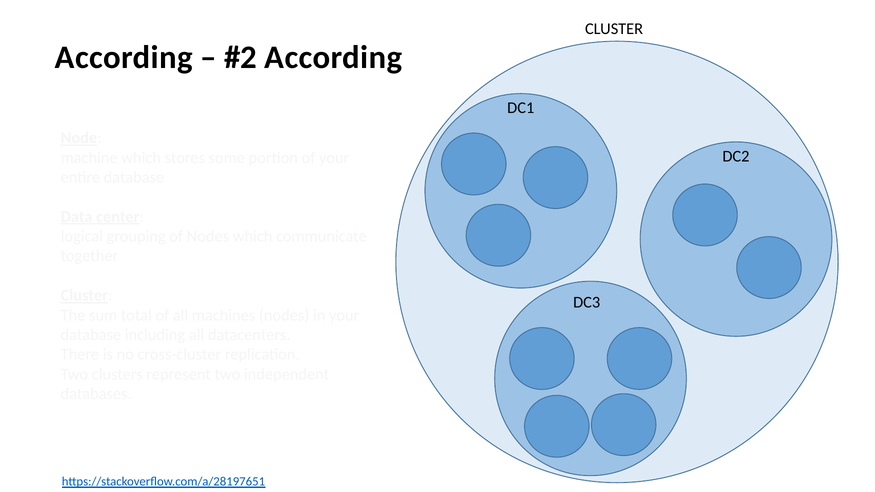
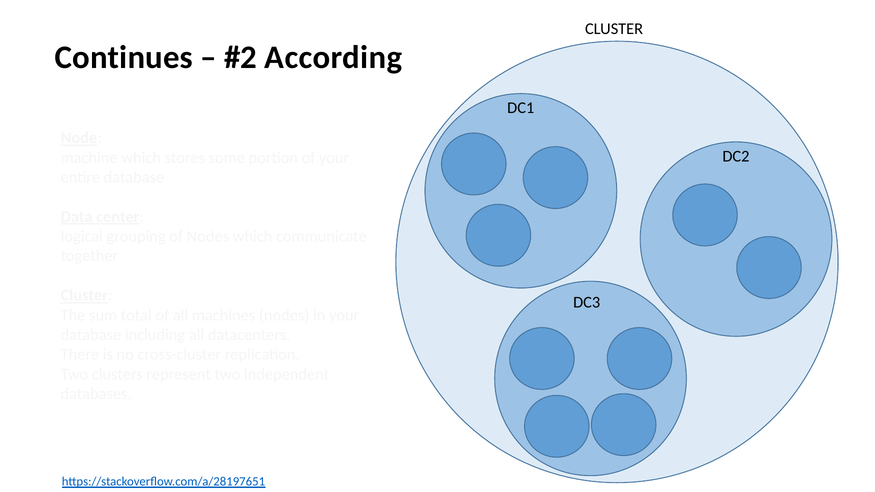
According: According -> Continues (124, 57)
